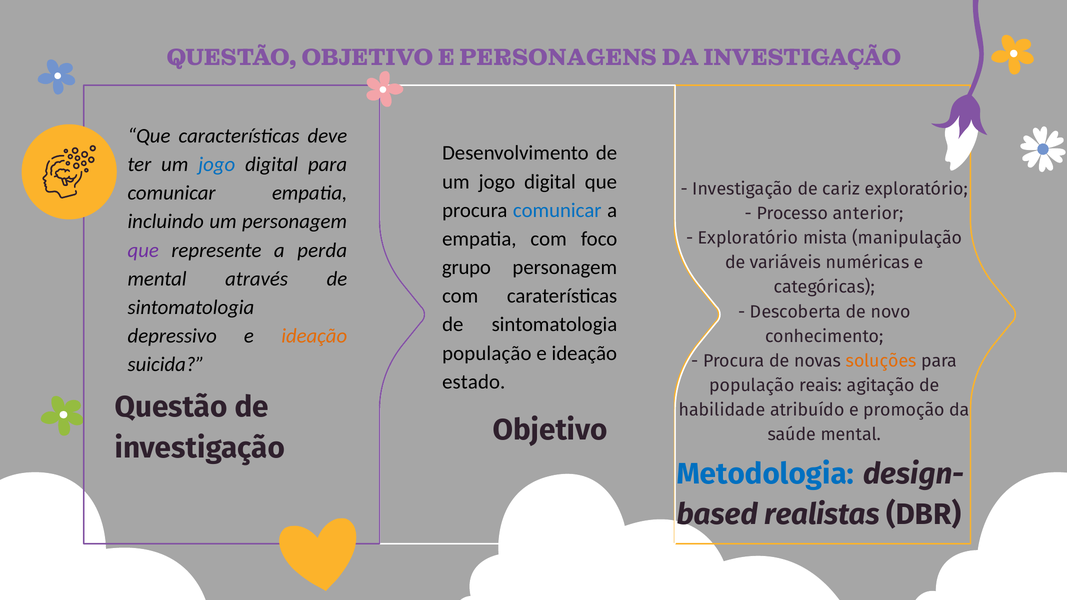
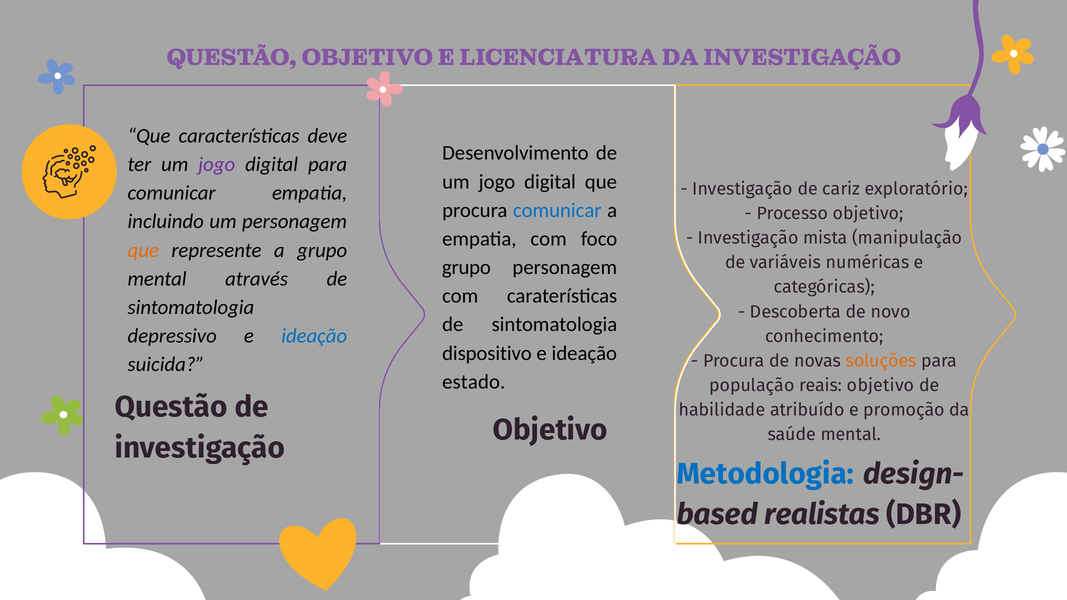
PERSONAGENS: PERSONAGENS -> LICENCIATURA (559, 57)
jogo colour: blue -> purple (217, 164)
Processo anterior: anterior -> objetivo (868, 214)
Exploratório: Exploratório -> Investigação (748, 238)
que colour: purple -> orange (143, 250)
a perda: perda -> grupo (322, 250)
ideação colour: orange -> blue (314, 336)
população: população -> dispositivo (487, 353)
reais agitação: agitação -> objetivo (881, 385)
